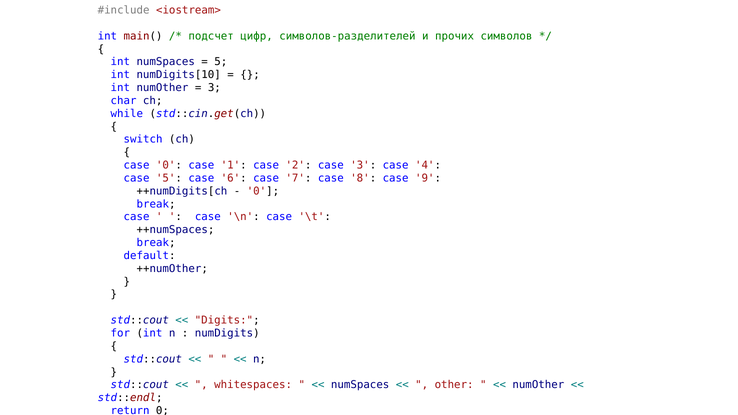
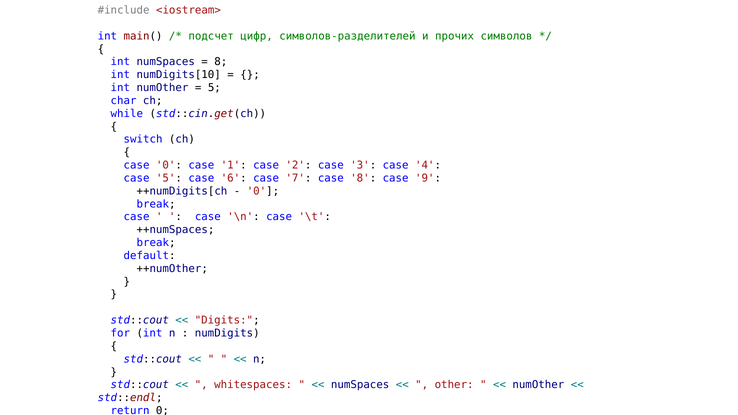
5: 5 -> 8 (221, 62)
3: 3 -> 5 (214, 88)
